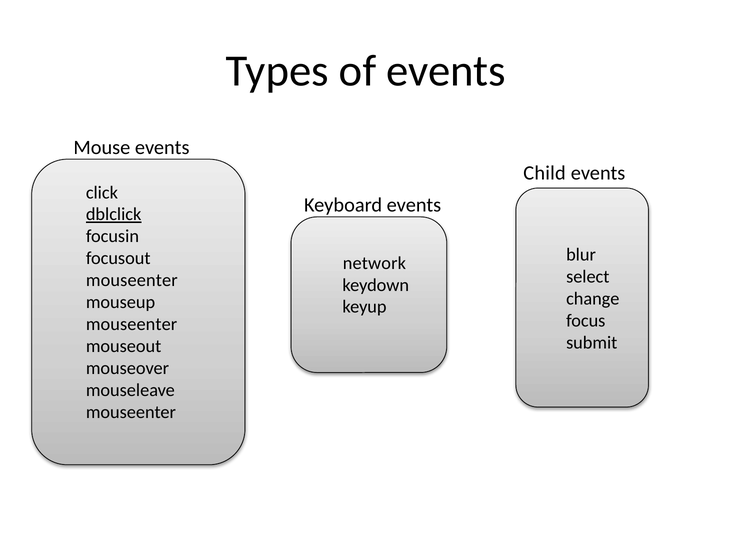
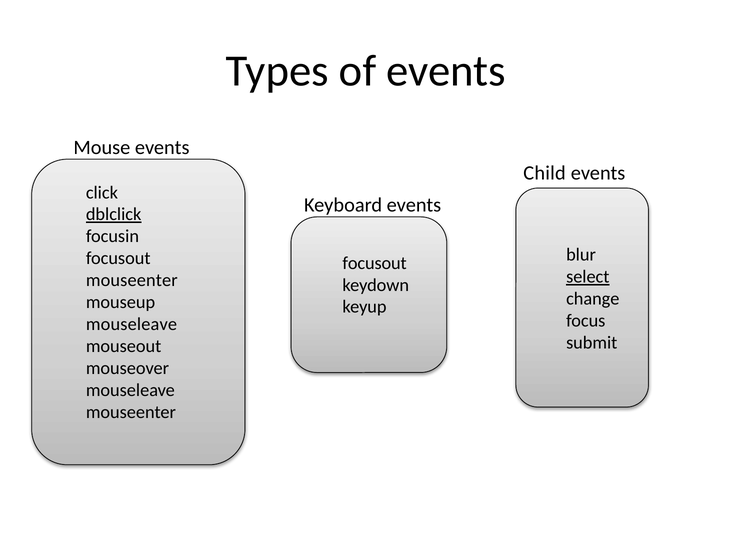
network: network -> focusout (375, 263)
select underline: none -> present (588, 277)
mouseenter: mouseenter -> mouseleave (132, 324)
